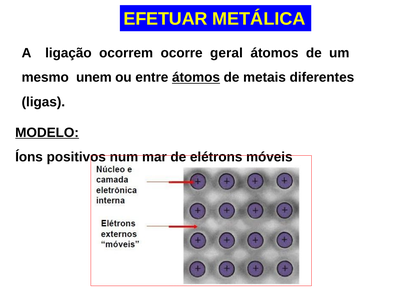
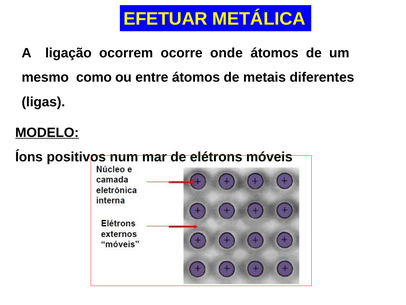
geral: geral -> onde (226, 53)
unem: unem -> como (94, 77)
átomos underline: present -> none (196, 77)
